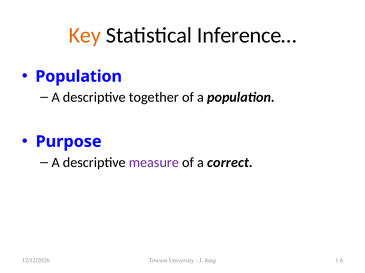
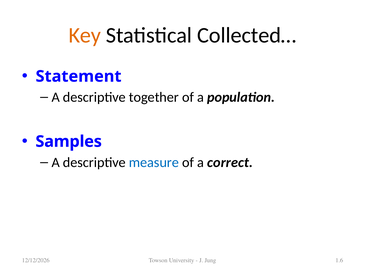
Inference…: Inference… -> Collected… (247, 35)
Population: Population -> Statement (79, 77)
Purpose: Purpose -> Samples (69, 142)
measure colour: purple -> blue (154, 163)
